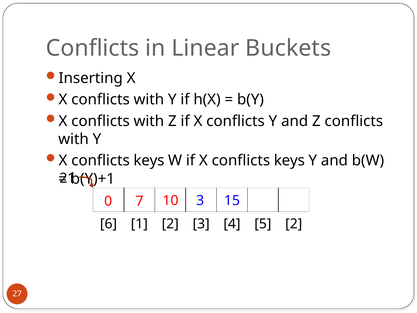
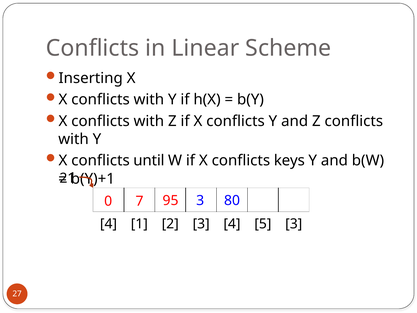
Buckets: Buckets -> Scheme (288, 48)
keys: keys -> until (149, 161)
10: 10 -> 95 (171, 200)
15: 15 -> 80 (232, 200)
6: 6 -> 4 (108, 224)
5 2: 2 -> 3 (294, 224)
